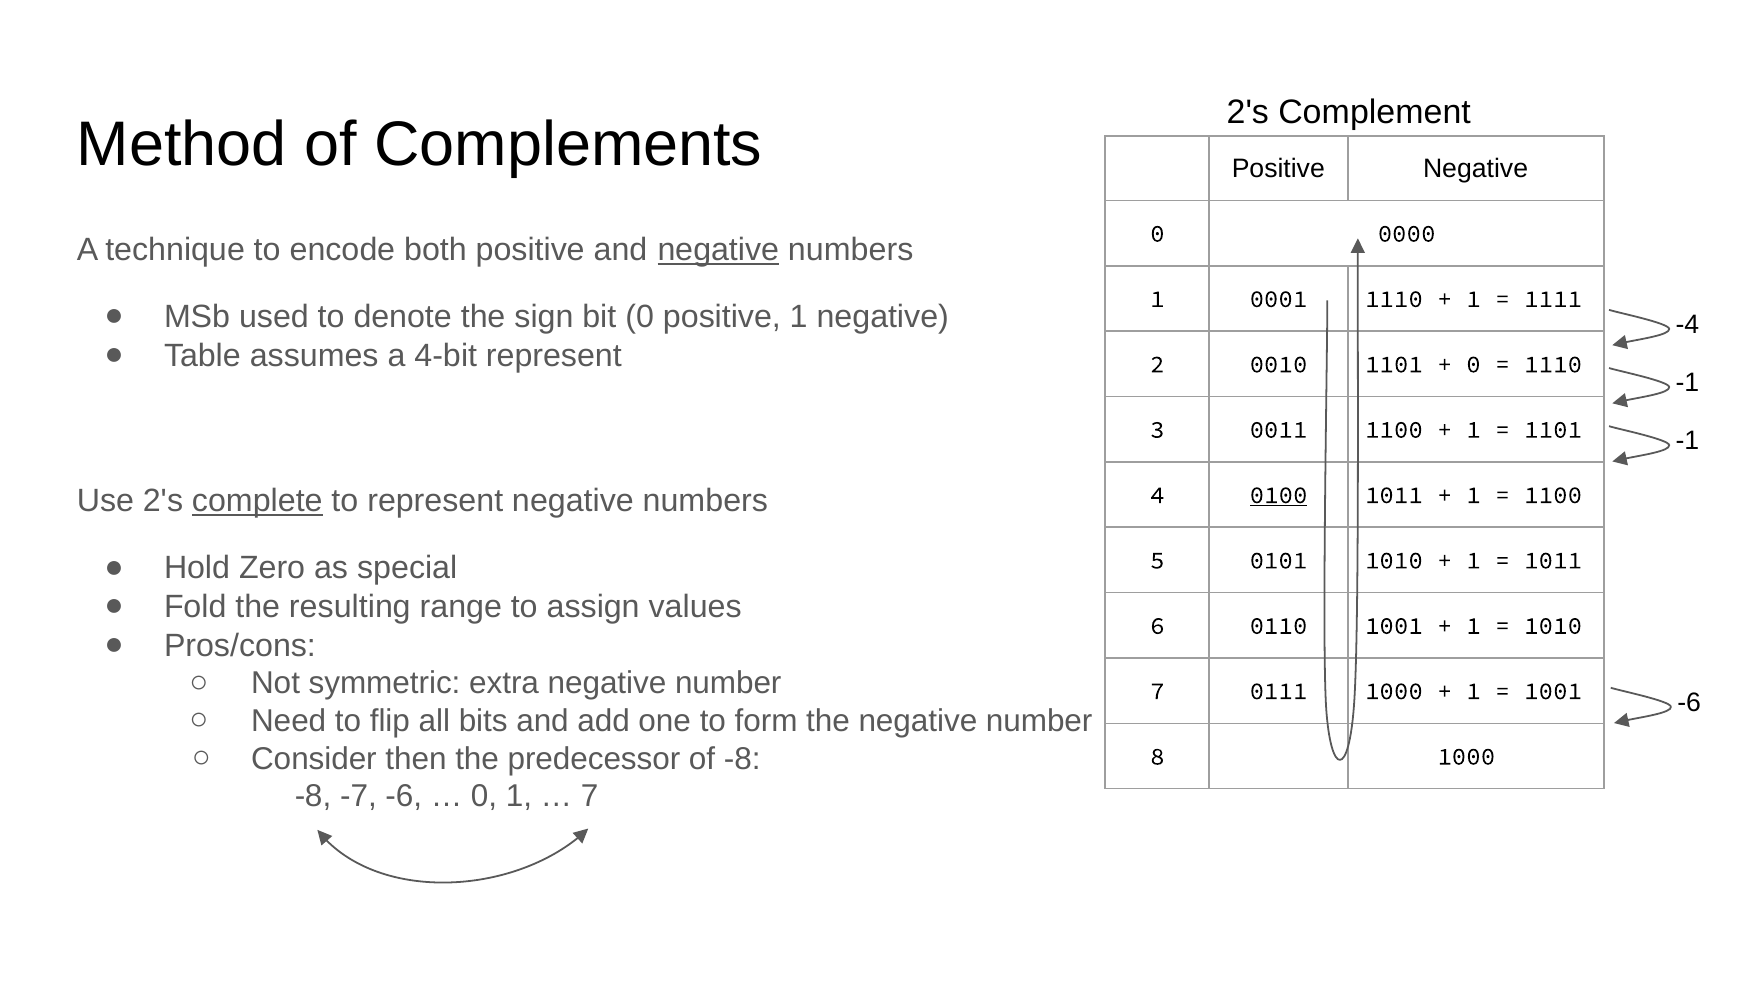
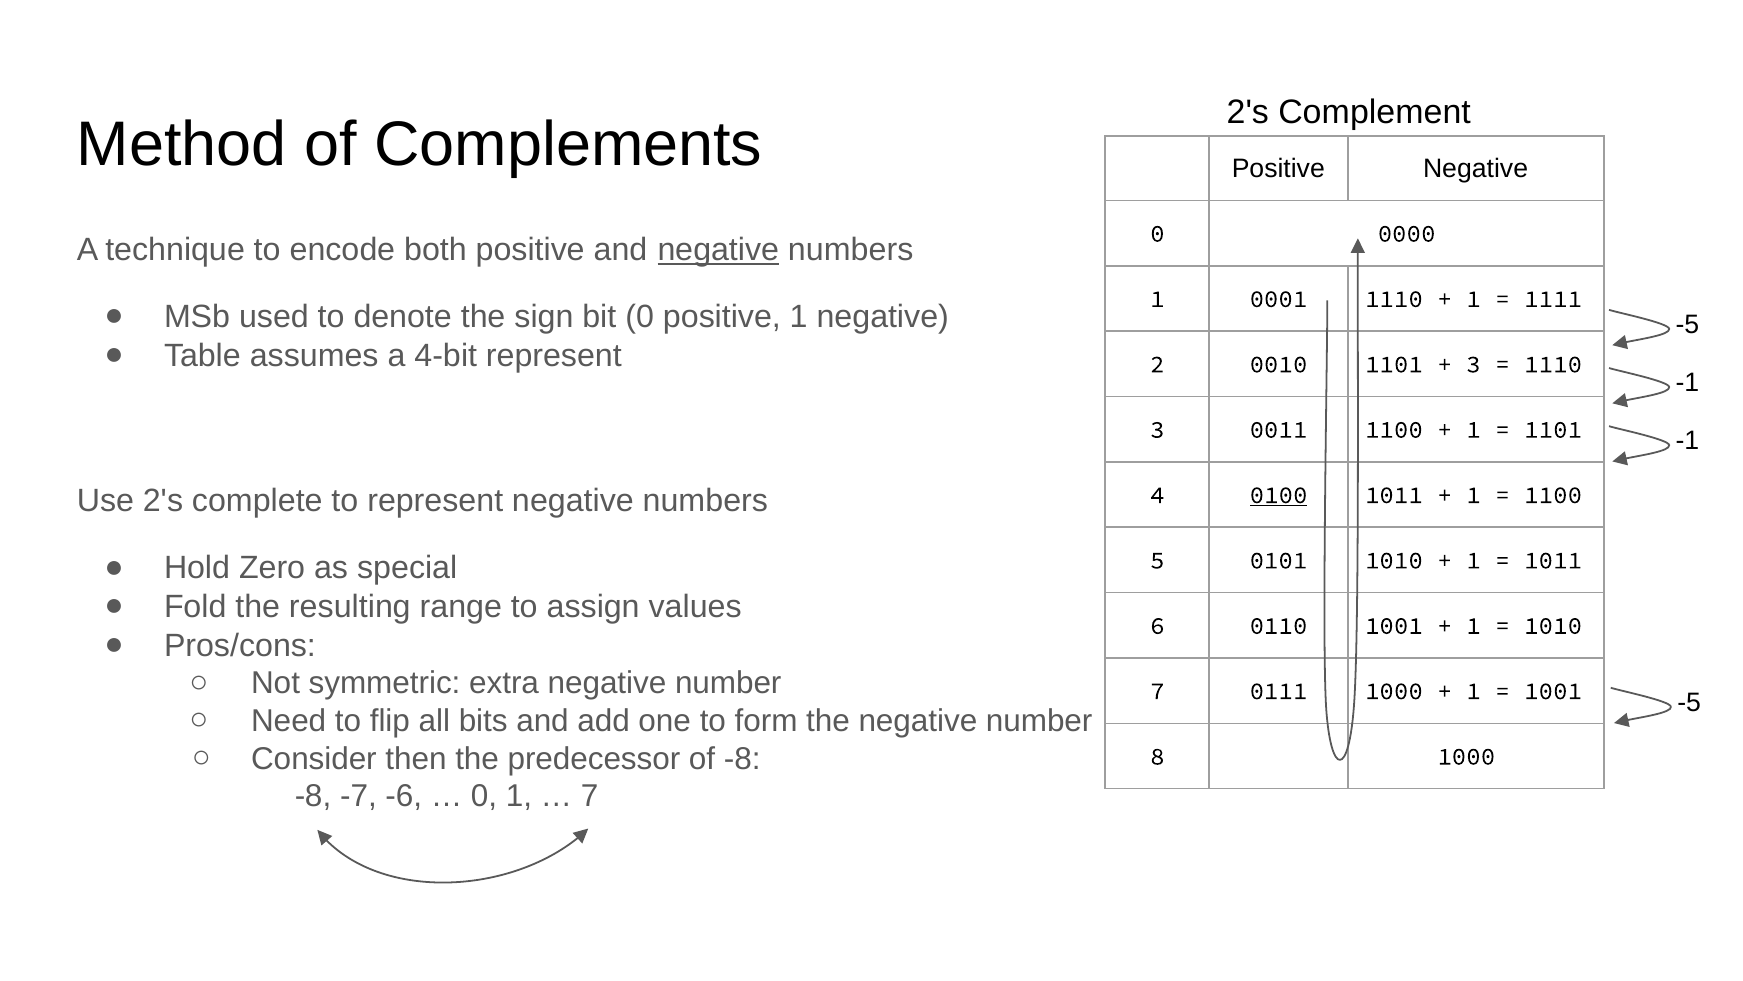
-4: -4 -> -5 (1687, 325)
0: 0 -> 3 (1473, 364)
complete underline: present -> none (257, 501)
-6: -6 -> -5 (1689, 702)
